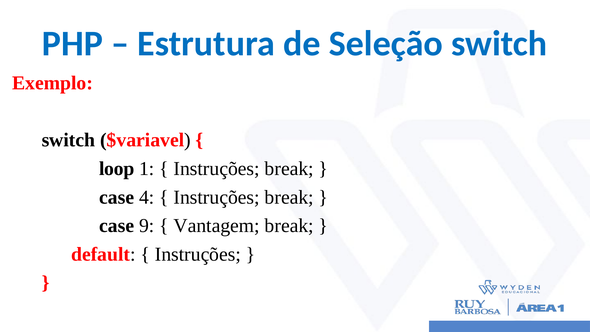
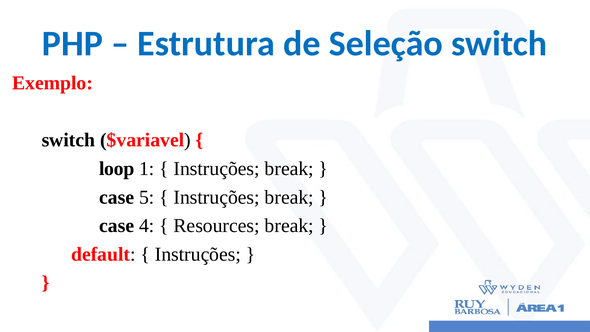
4: 4 -> 5 (147, 197)
9: 9 -> 4 (147, 226)
Vantagem: Vantagem -> Resources (217, 226)
